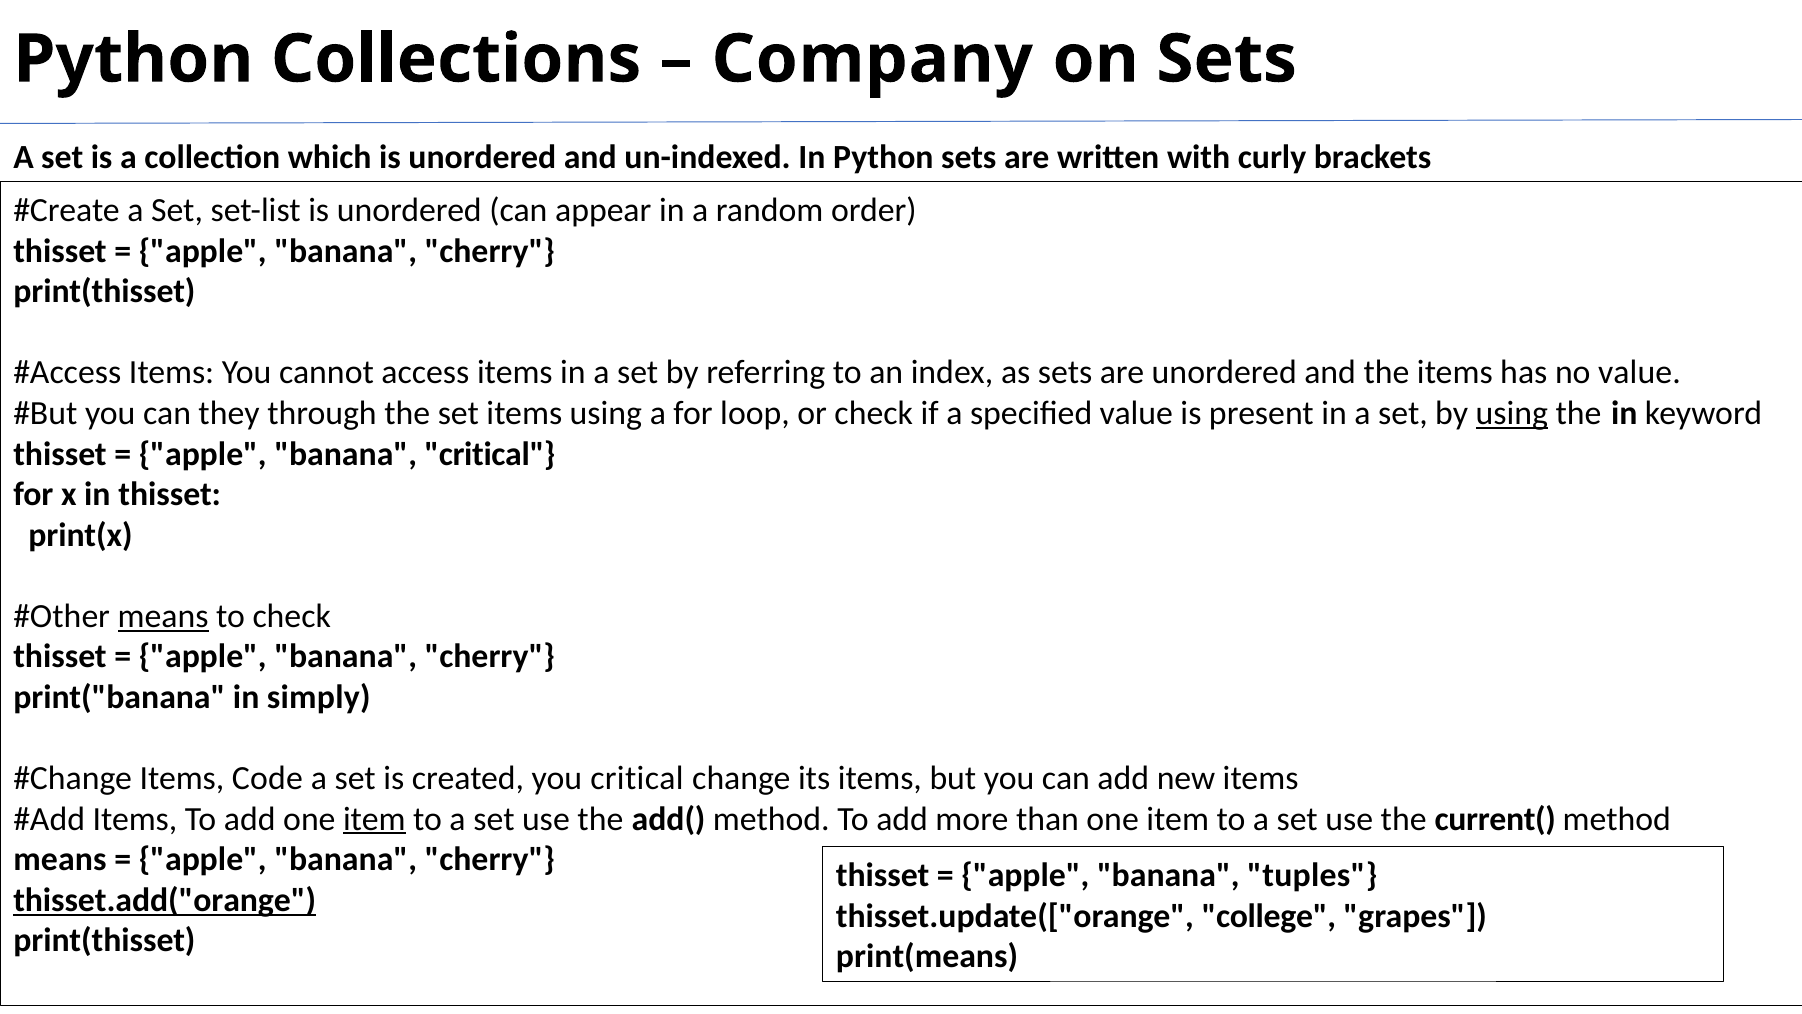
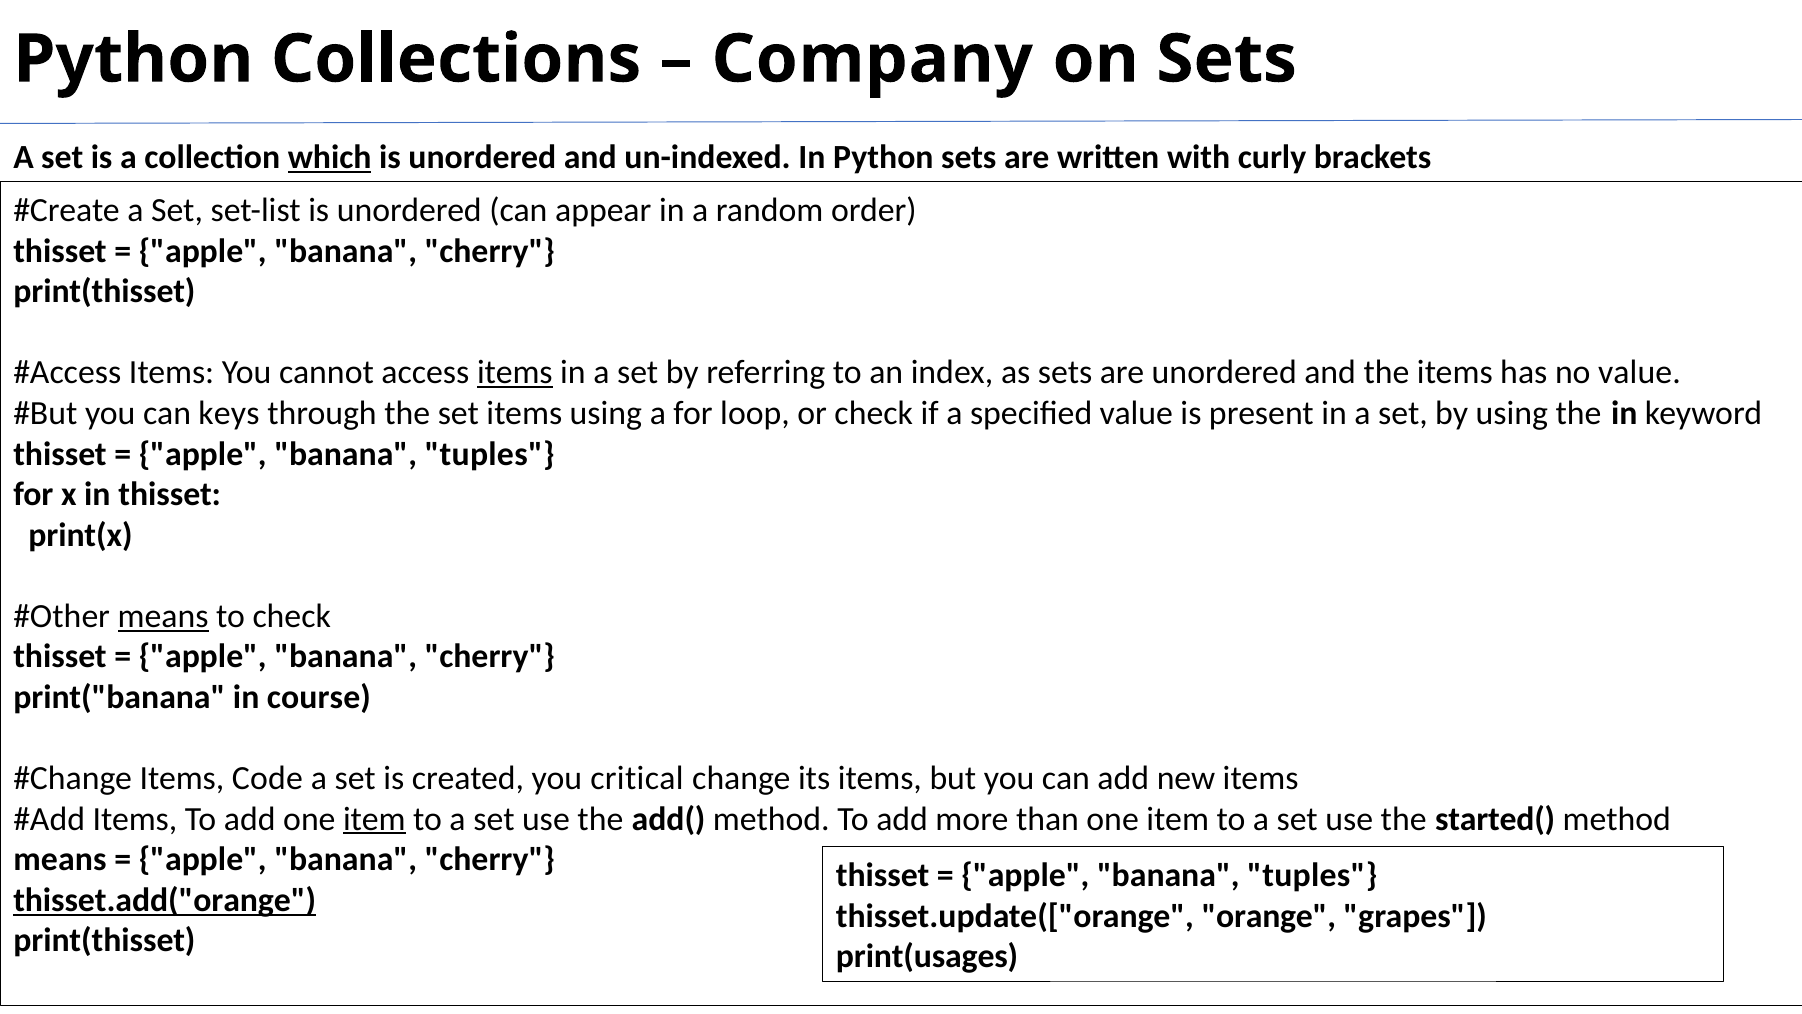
which underline: none -> present (330, 157)
items underline: none -> present (515, 373)
they: they -> keys (229, 413)
using underline: present -> none (1512, 413)
critical: critical -> tuples (490, 454)
simply: simply -> course (319, 697)
current(: current( -> started( (1495, 819)
college: college -> orange (1269, 916)
print(means: print(means -> print(usages (927, 956)
